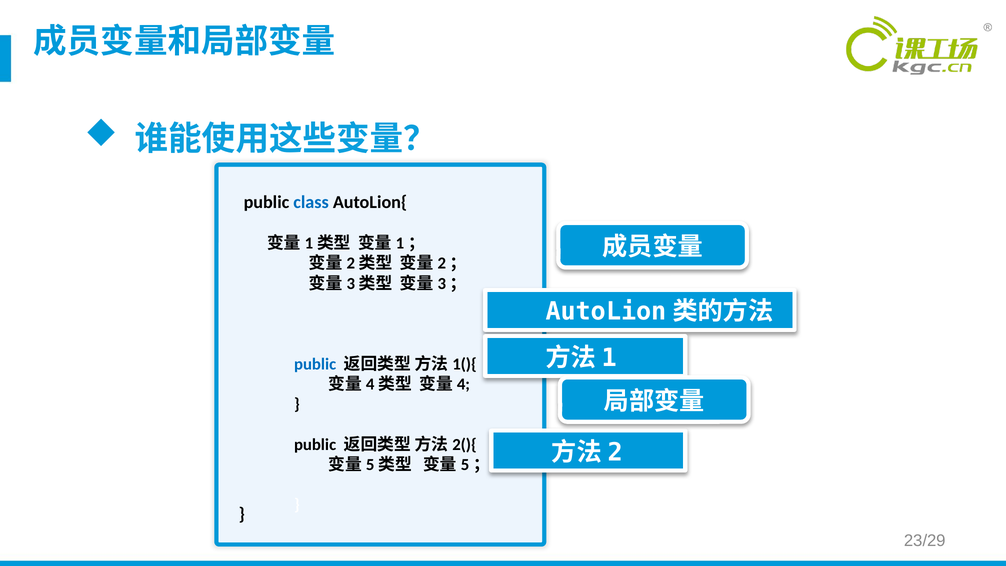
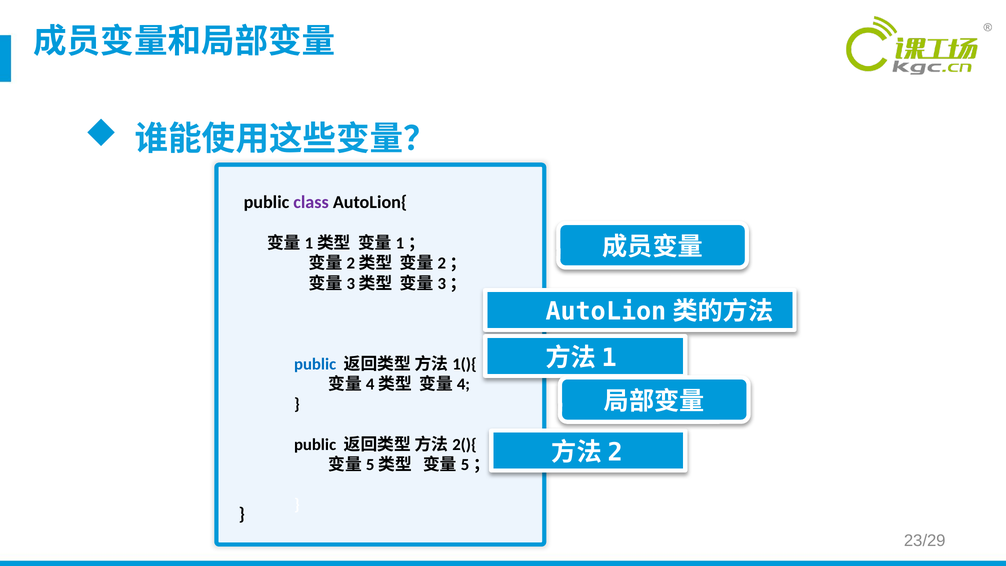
class colour: blue -> purple (311, 202)
